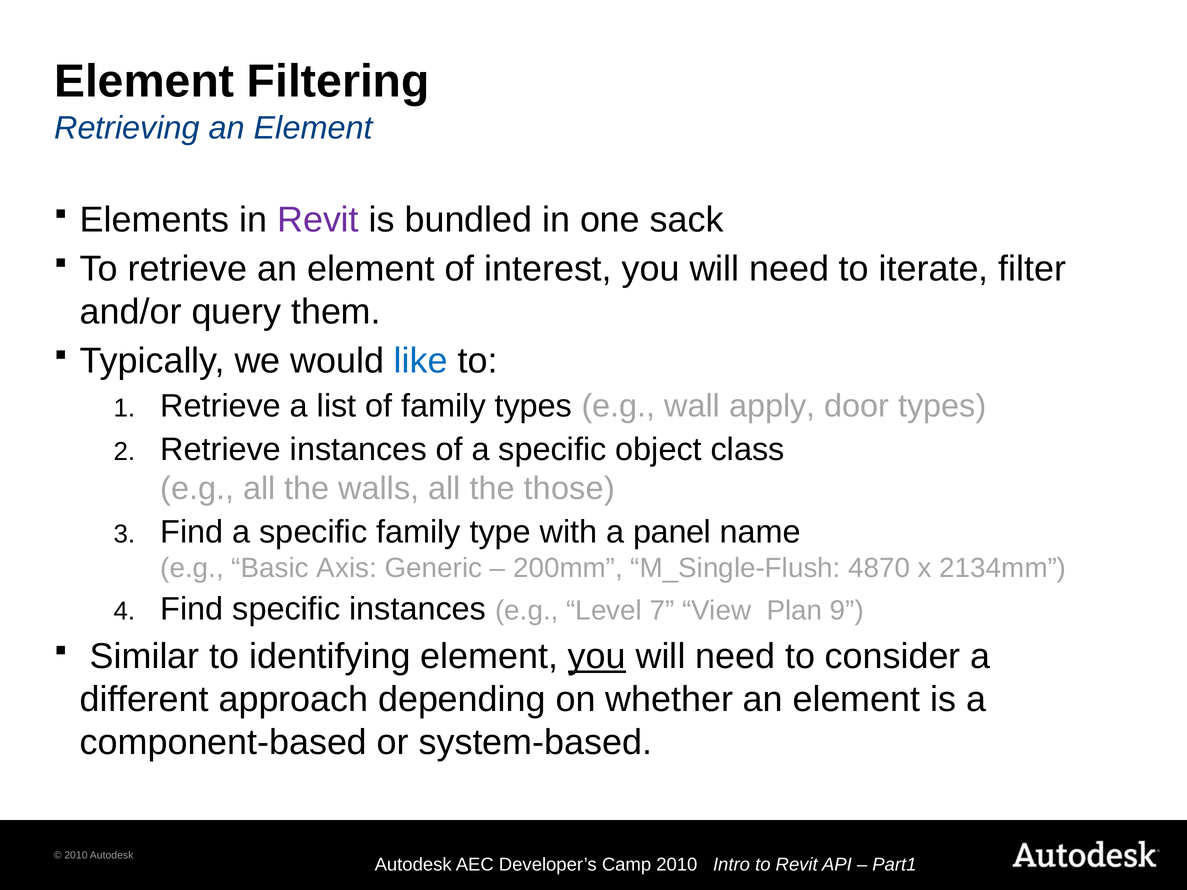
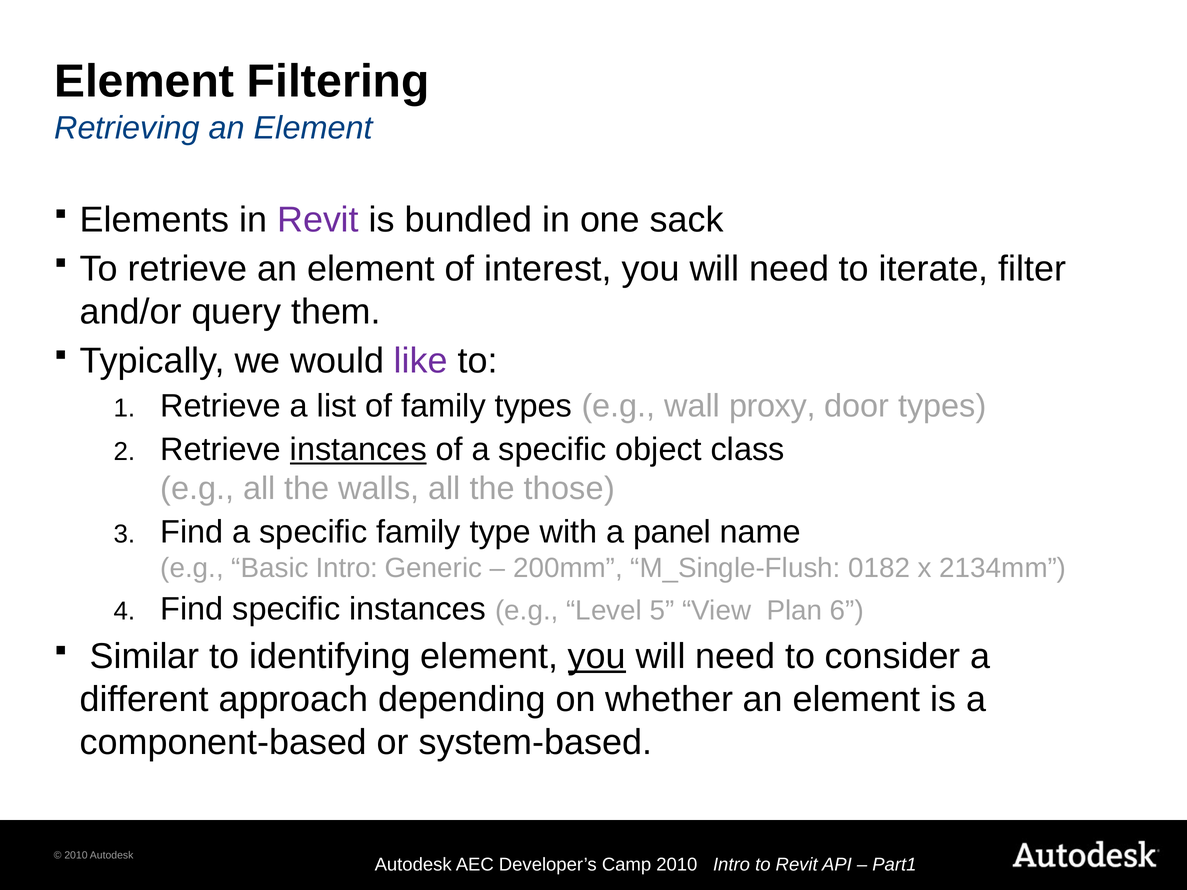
like colour: blue -> purple (421, 361)
apply: apply -> proxy (772, 406)
instances underline: none -> present (358, 450)
Basic Axis: Axis -> Intro (347, 568)
4870: 4870 -> 0182 (879, 568)
7: 7 -> 5 (662, 611)
9: 9 -> 6 (847, 611)
